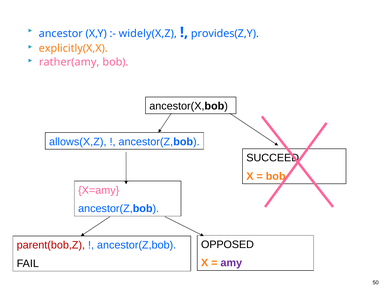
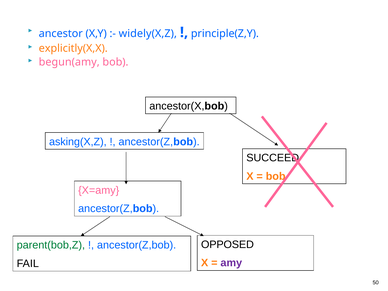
provides(Z,Y: provides(Z,Y -> principle(Z,Y (225, 34)
rather(amy: rather(amy -> begun(amy (69, 62)
allows(X,Z: allows(X,Z -> asking(X,Z (78, 142)
parent(bob,Z colour: red -> green (51, 245)
